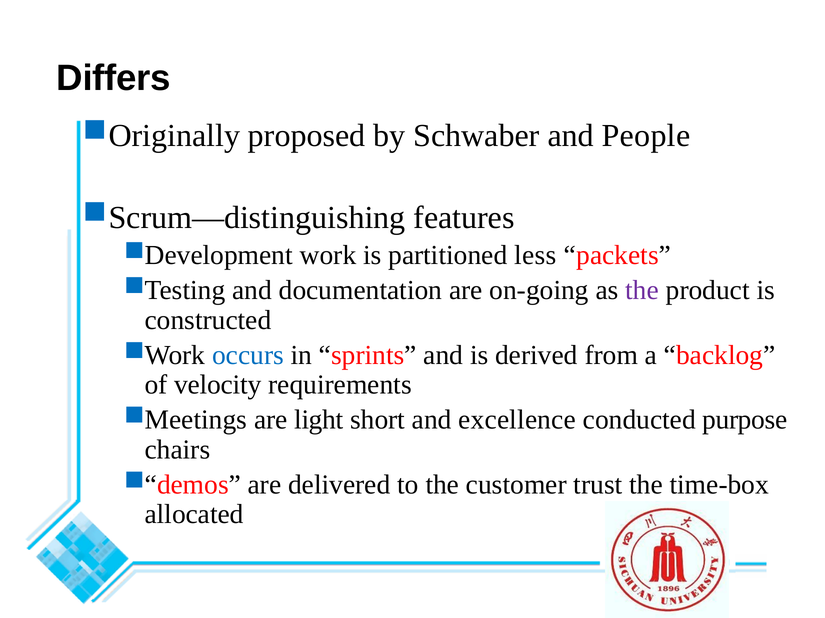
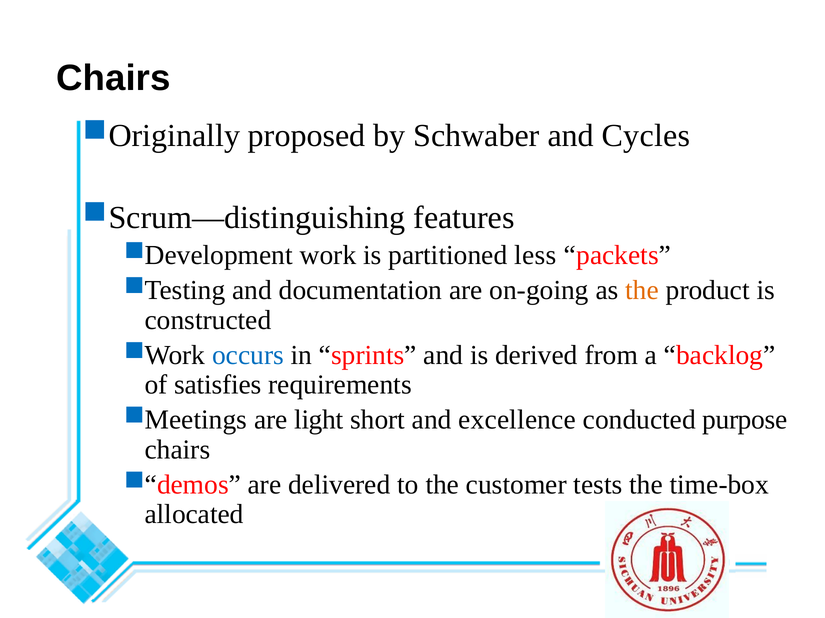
Differs: Differs -> Chairs (113, 78)
People: People -> Cycles (646, 136)
the colour: purple -> orange (642, 291)
velocity: velocity -> satisfies (218, 385)
trust: trust -> tests (598, 485)
